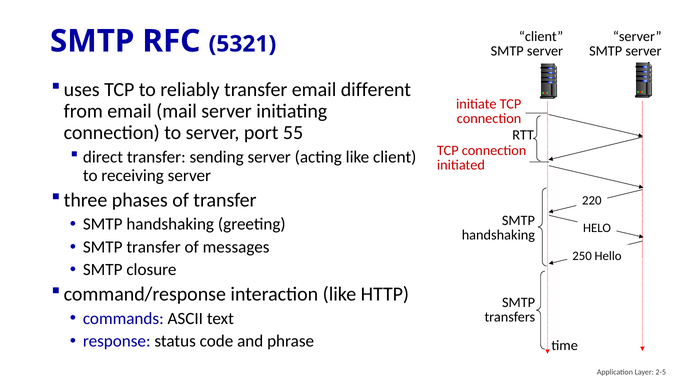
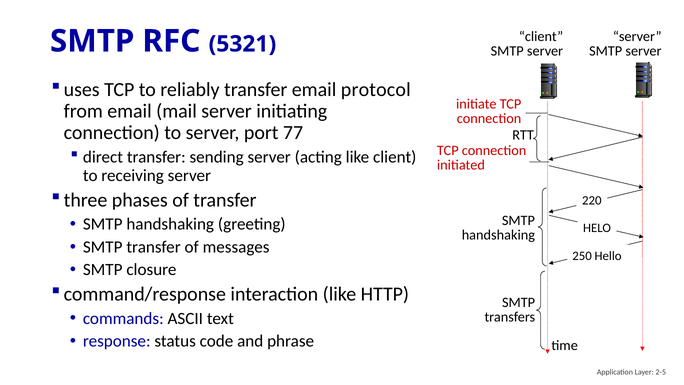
different: different -> protocol (376, 90)
55: 55 -> 77 (293, 133)
